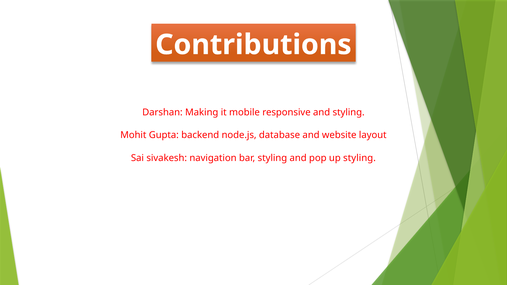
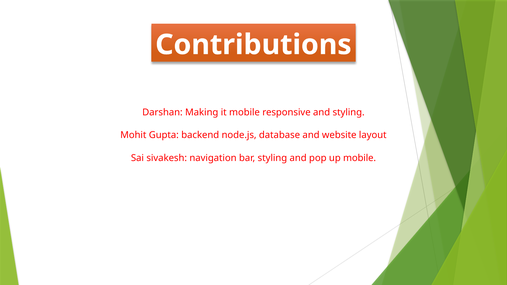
up styling: styling -> mobile (360, 158)
